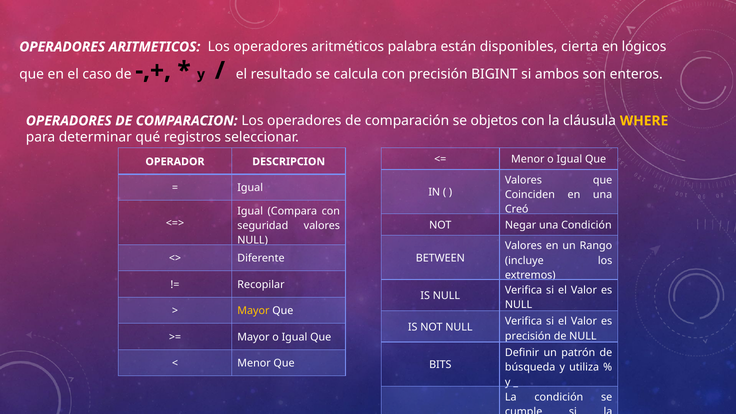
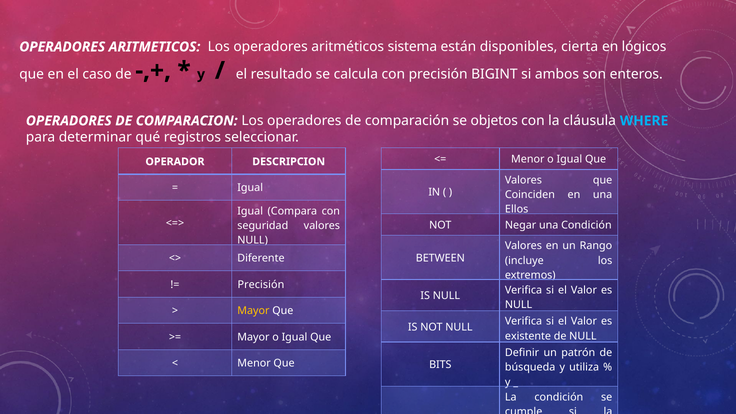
palabra: palabra -> sistema (412, 47)
WHERE colour: yellow -> light blue (644, 121)
Creó: Creó -> Ellos (517, 209)
Recopilar: Recopilar -> Precisión (261, 285)
precisión: precisión -> existente (528, 336)
